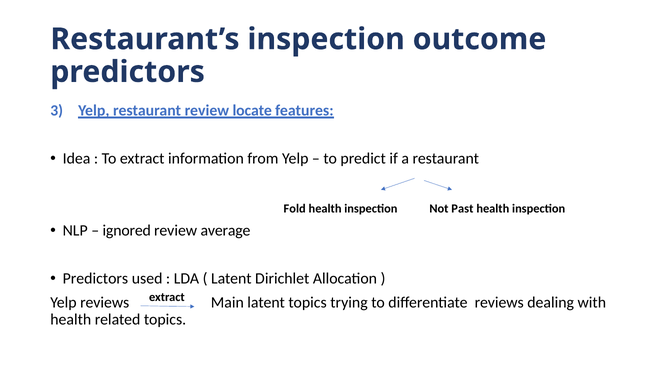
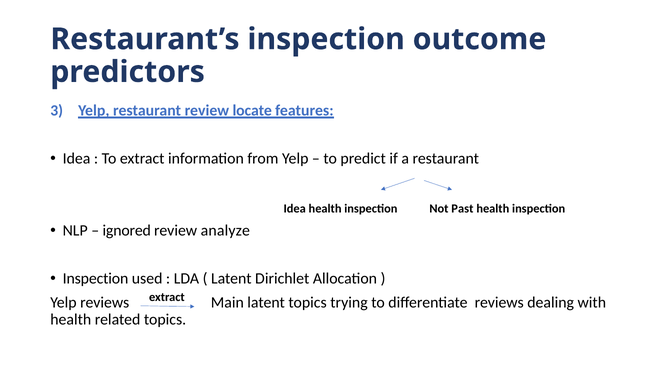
Fold: Fold -> Idea (295, 208)
average: average -> analyze (225, 230)
Predictors: Predictors -> Inspection (95, 278)
